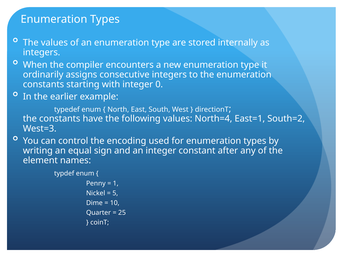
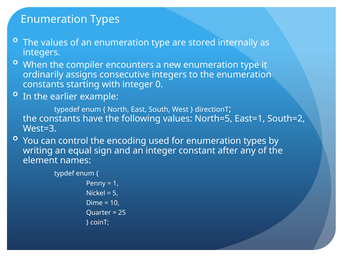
North=4: North=4 -> North=5 (213, 119)
